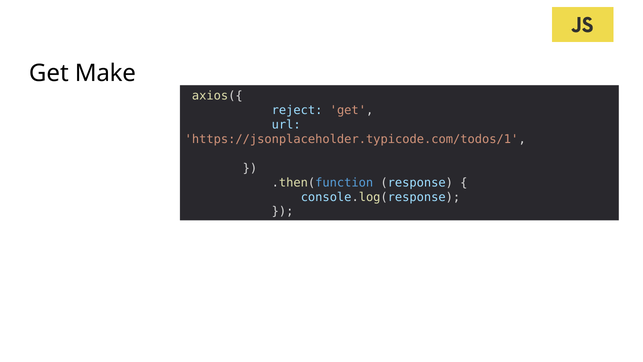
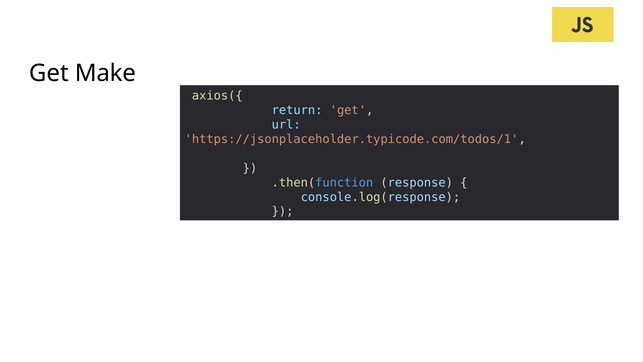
reject: reject -> return (297, 110)
